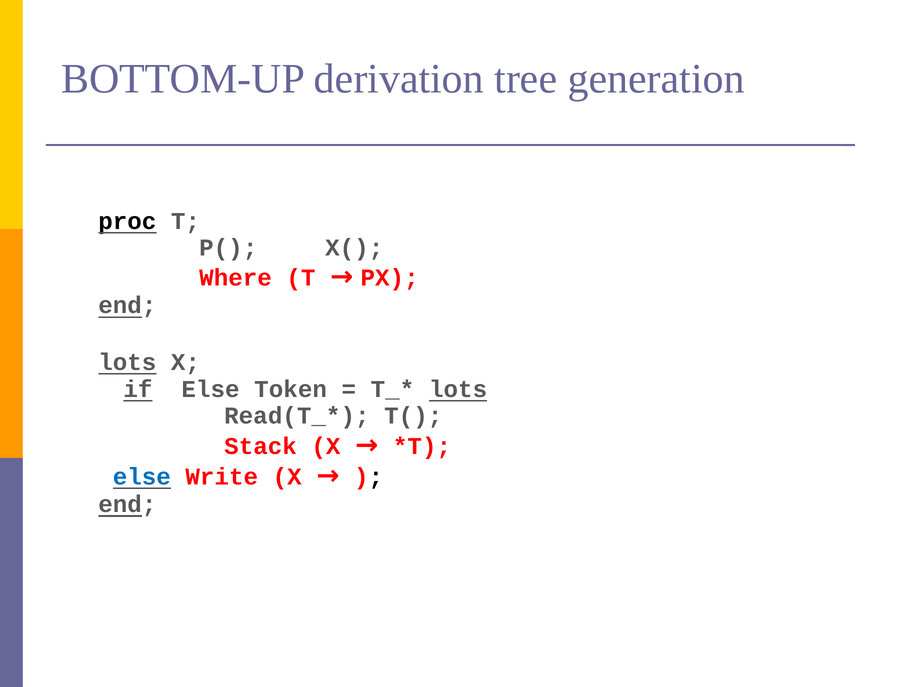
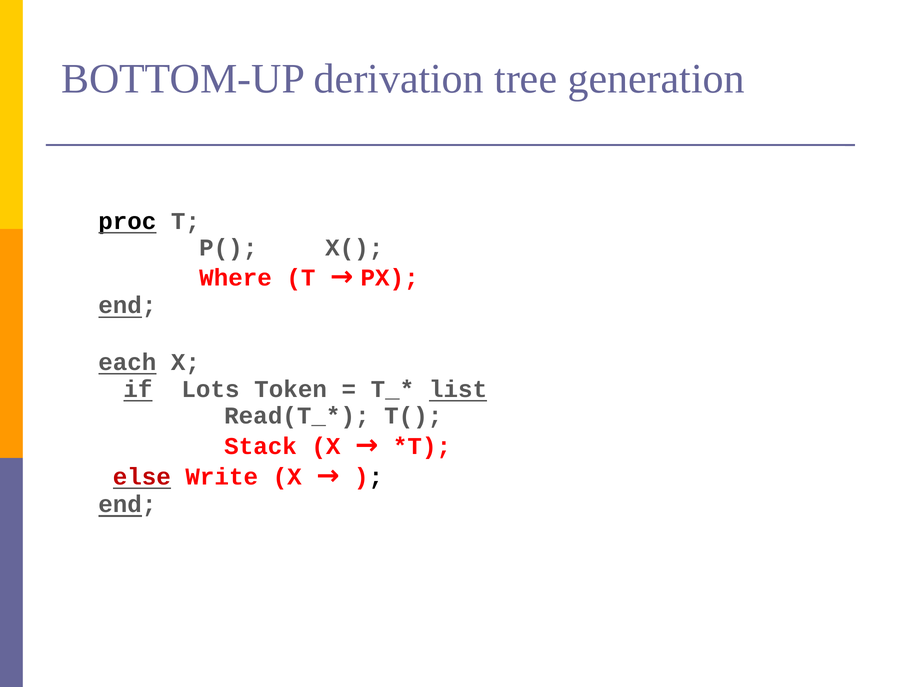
lots: lots -> each (127, 362)
if Else: Else -> Lots (210, 389)
lots: lots -> list (458, 389)
else colour: blue -> red (142, 477)
